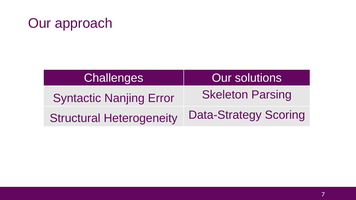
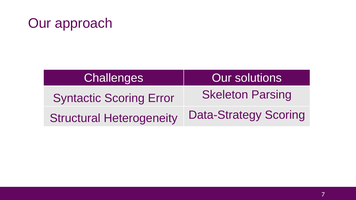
Syntactic Nanjing: Nanjing -> Scoring (124, 98)
